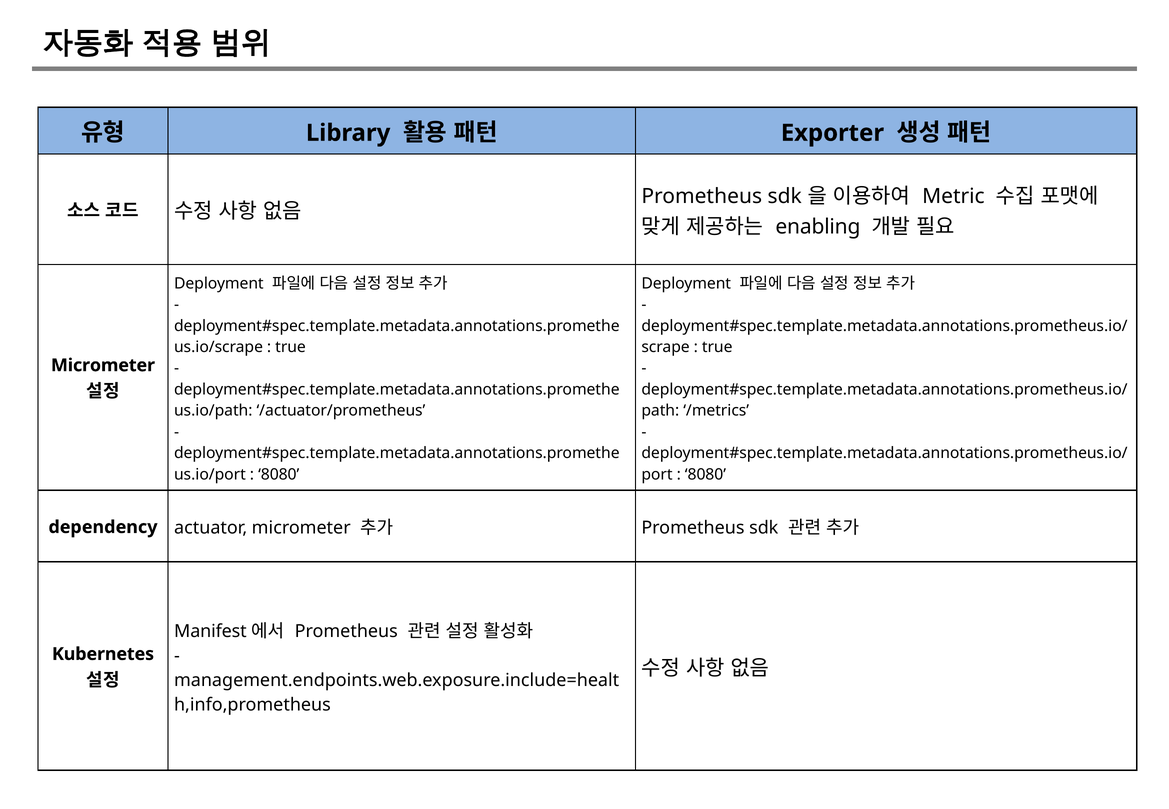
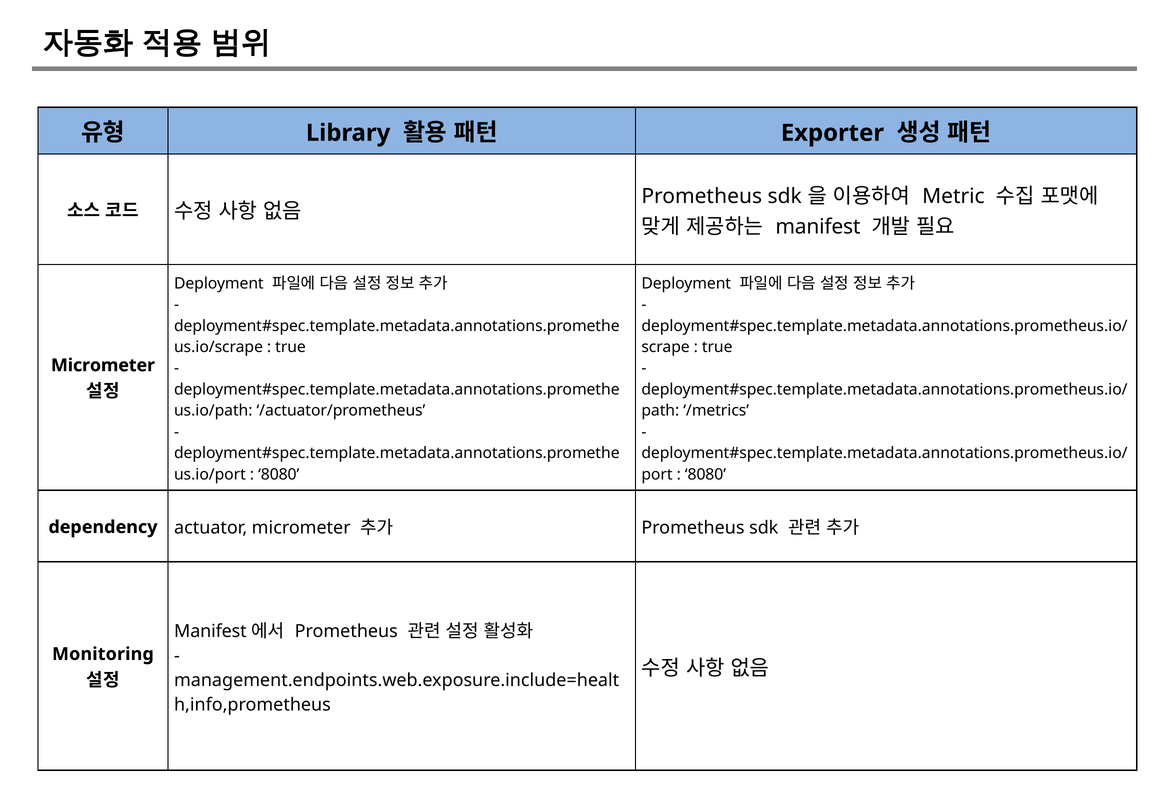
enabling: enabling -> manifest (818, 227)
Kubernetes: Kubernetes -> Monitoring (103, 654)
